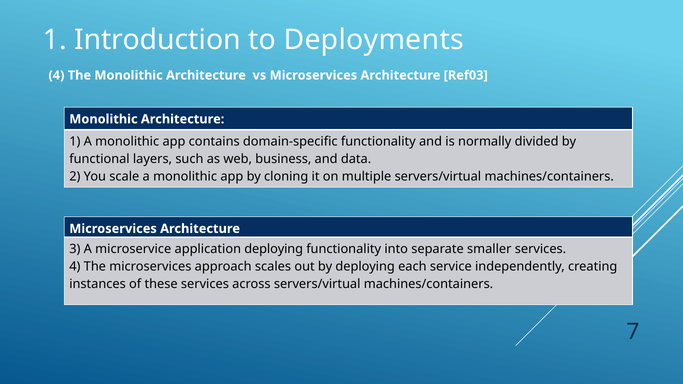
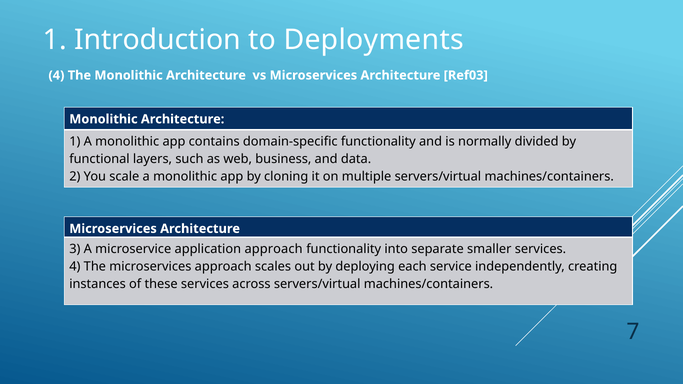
application deploying: deploying -> approach (274, 249)
